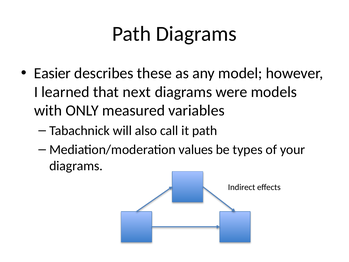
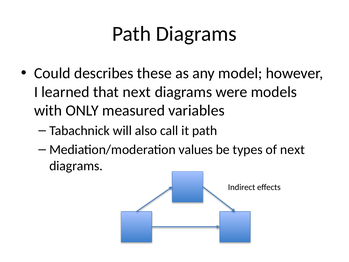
Easier: Easier -> Could (52, 73)
of your: your -> next (293, 150)
